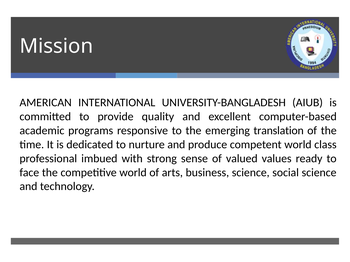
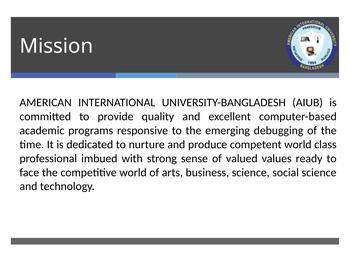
translation: translation -> debugging (279, 131)
